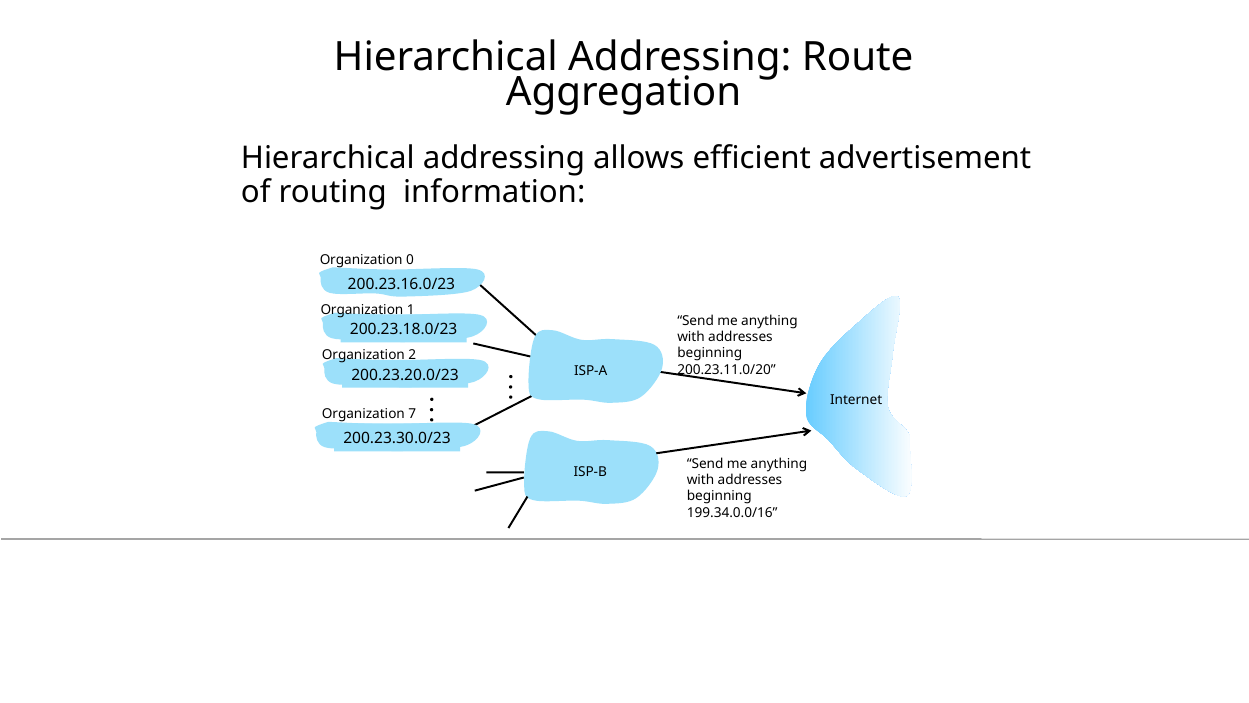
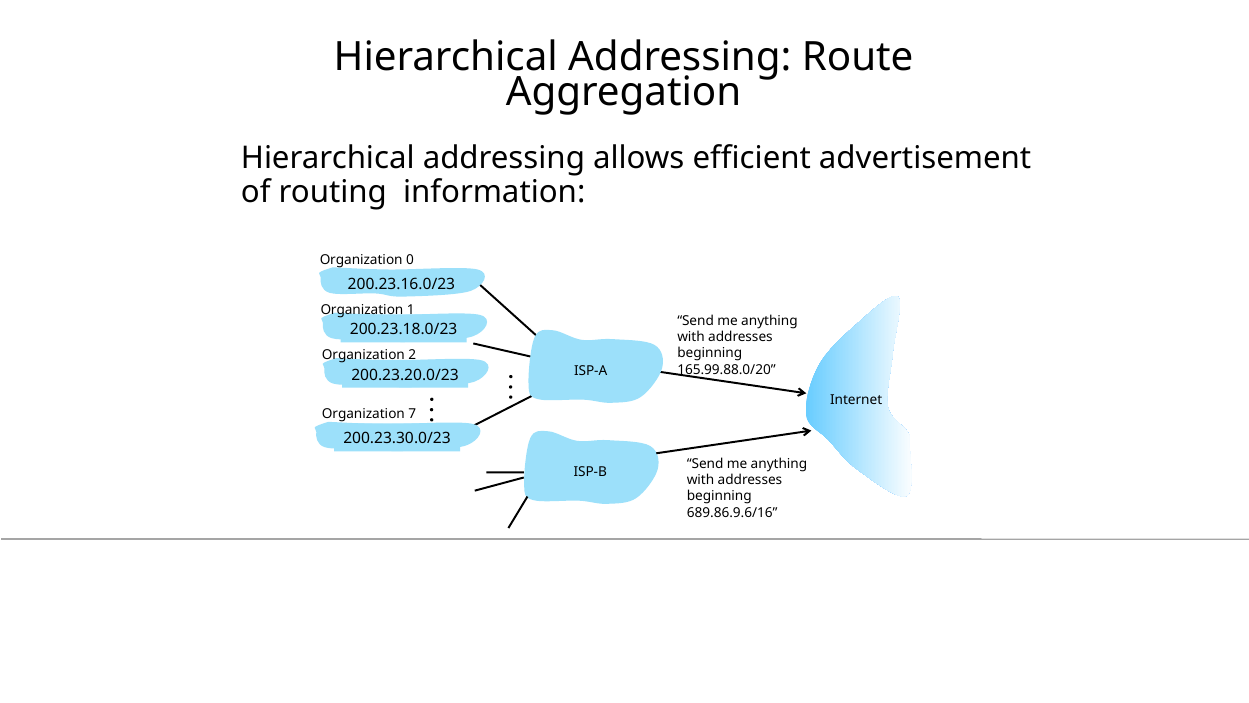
200.23.11.0/20: 200.23.11.0/20 -> 165.99.88.0/20 (727, 370)
199.34.0.0/16: 199.34.0.0/16 -> 689.86.9.6/16 (732, 512)
